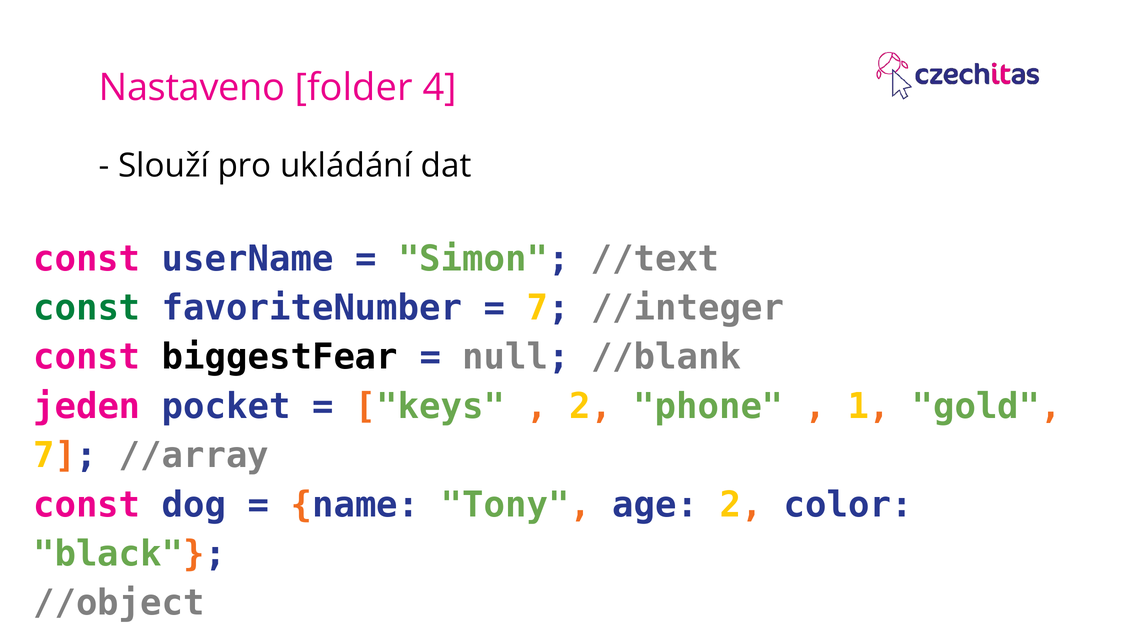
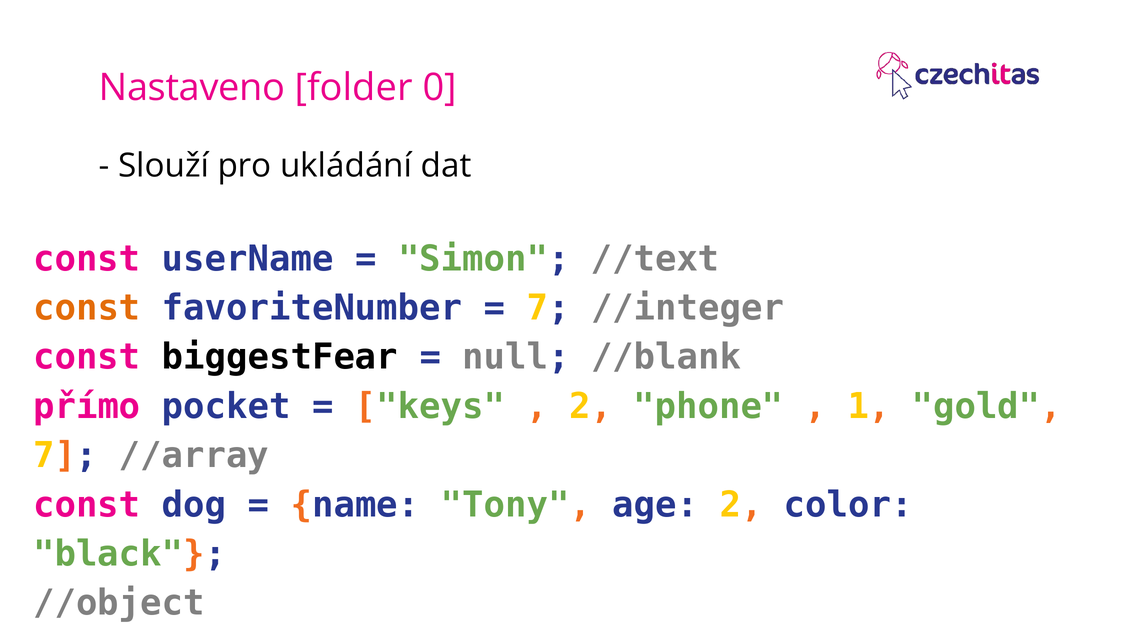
4: 4 -> 0 (440, 88)
const colour: green -> orange (87, 308)
jeden: jeden -> přímo (87, 406)
